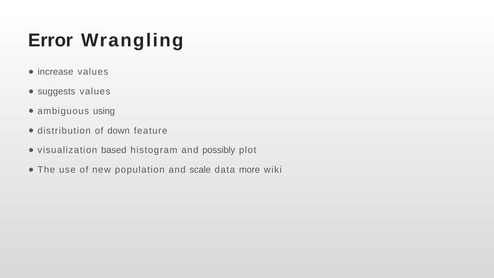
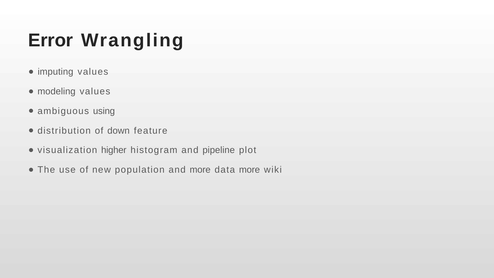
increase: increase -> imputing (56, 72)
suggests: suggests -> modeling (57, 91)
based: based -> higher (114, 150)
possibly: possibly -> pipeline (219, 150)
and scale: scale -> more (200, 170)
